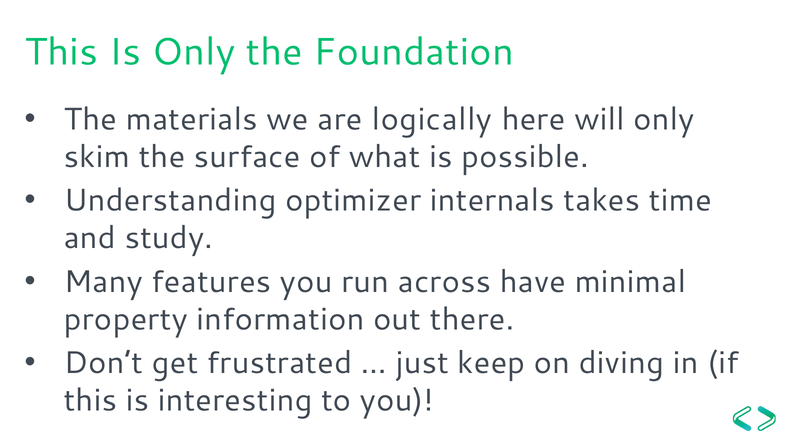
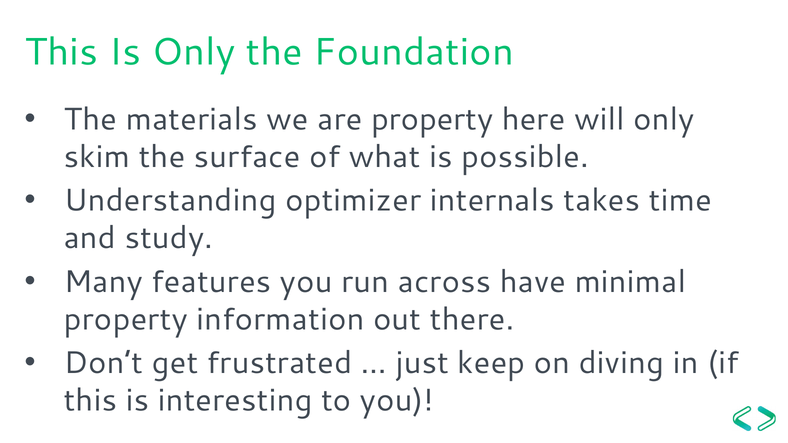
are logically: logically -> property (432, 119)
